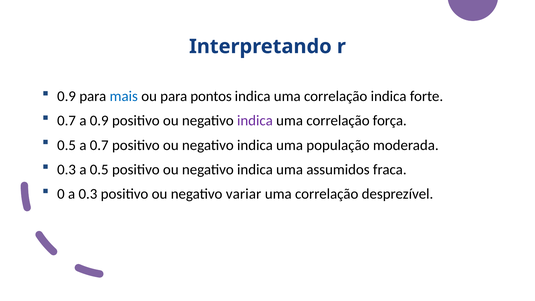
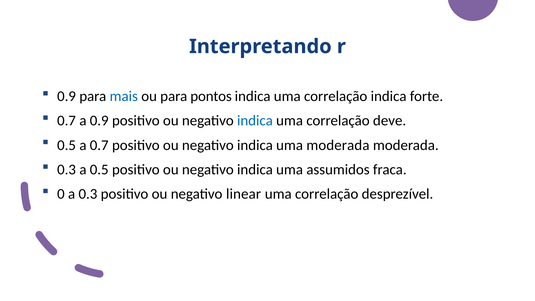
indica colour: purple -> blue (255, 121)
força: força -> deve (390, 121)
uma população: população -> moderada (338, 145)
variar: variar -> linear (244, 194)
